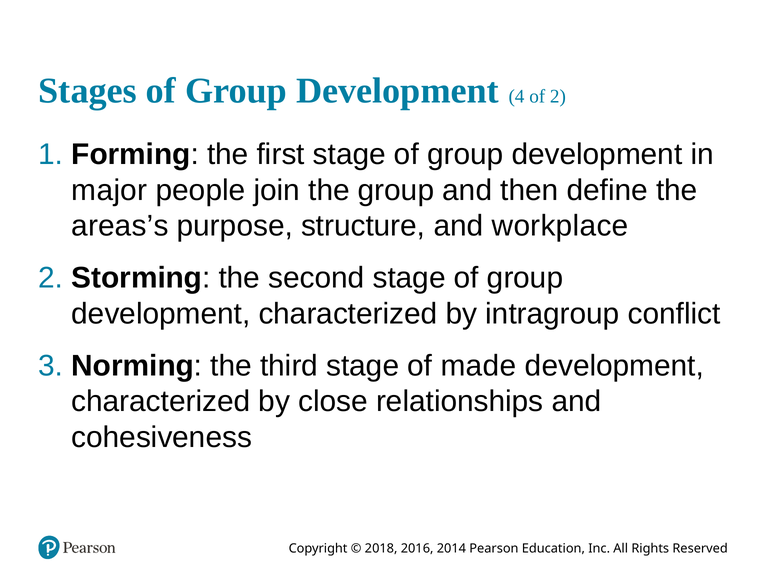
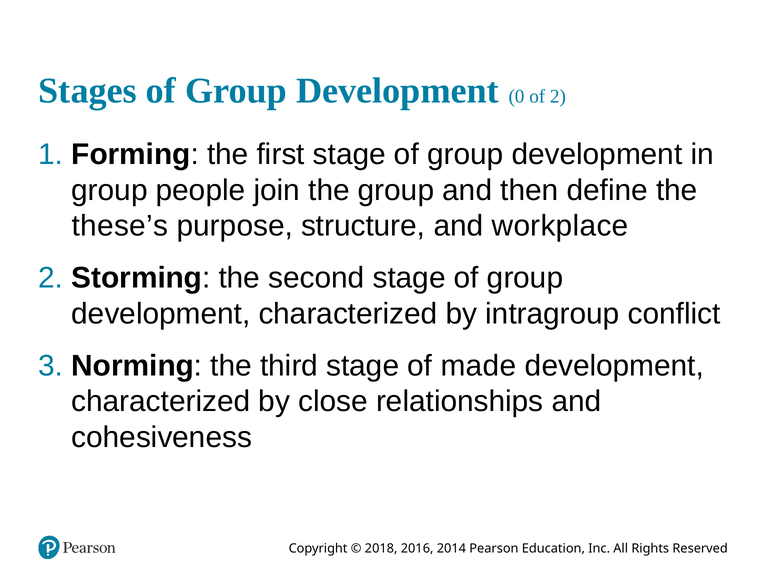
4: 4 -> 0 (517, 97)
major: major -> group (110, 190)
areas’s: areas’s -> these’s (120, 226)
